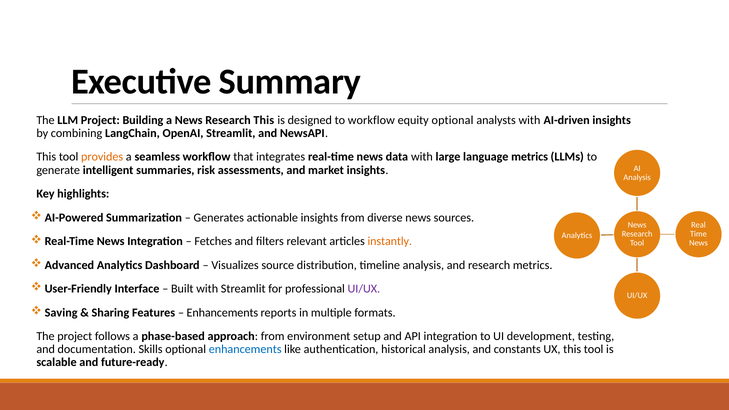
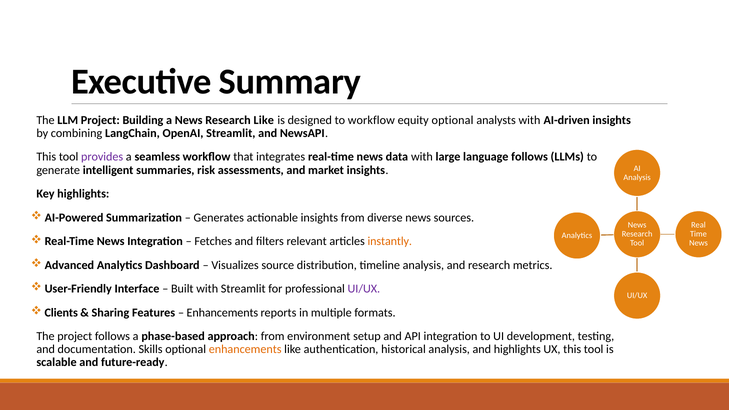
Research This: This -> Like (264, 120)
provides colour: orange -> purple (102, 157)
language metrics: metrics -> follows (530, 157)
Saving: Saving -> Clients (61, 313)
enhancements colour: blue -> orange (245, 349)
and constants: constants -> highlights (517, 349)
